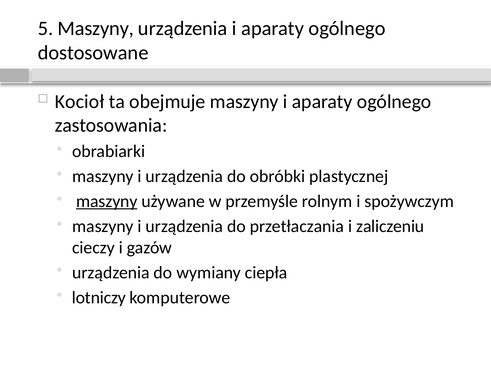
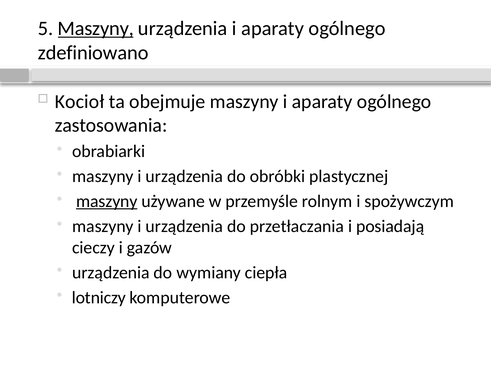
Maszyny underline: none -> present (96, 28)
dostosowane: dostosowane -> zdefiniowano (93, 53)
zaliczeniu: zaliczeniu -> posiadają (390, 226)
